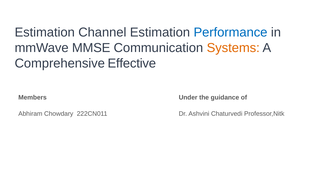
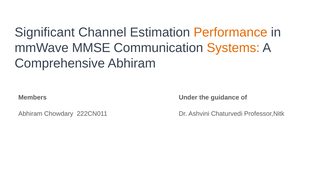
Estimation: Estimation -> Significant (45, 32)
Performance colour: blue -> orange (230, 32)
Comprehensive Effective: Effective -> Abhiram (132, 63)
